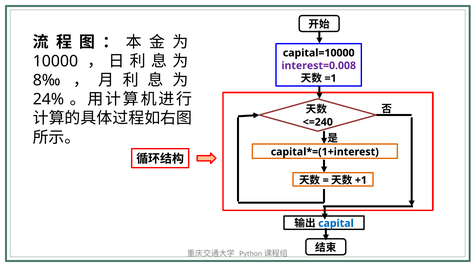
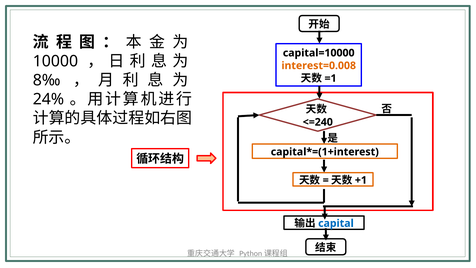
interest=0.008 colour: purple -> orange (319, 66)
